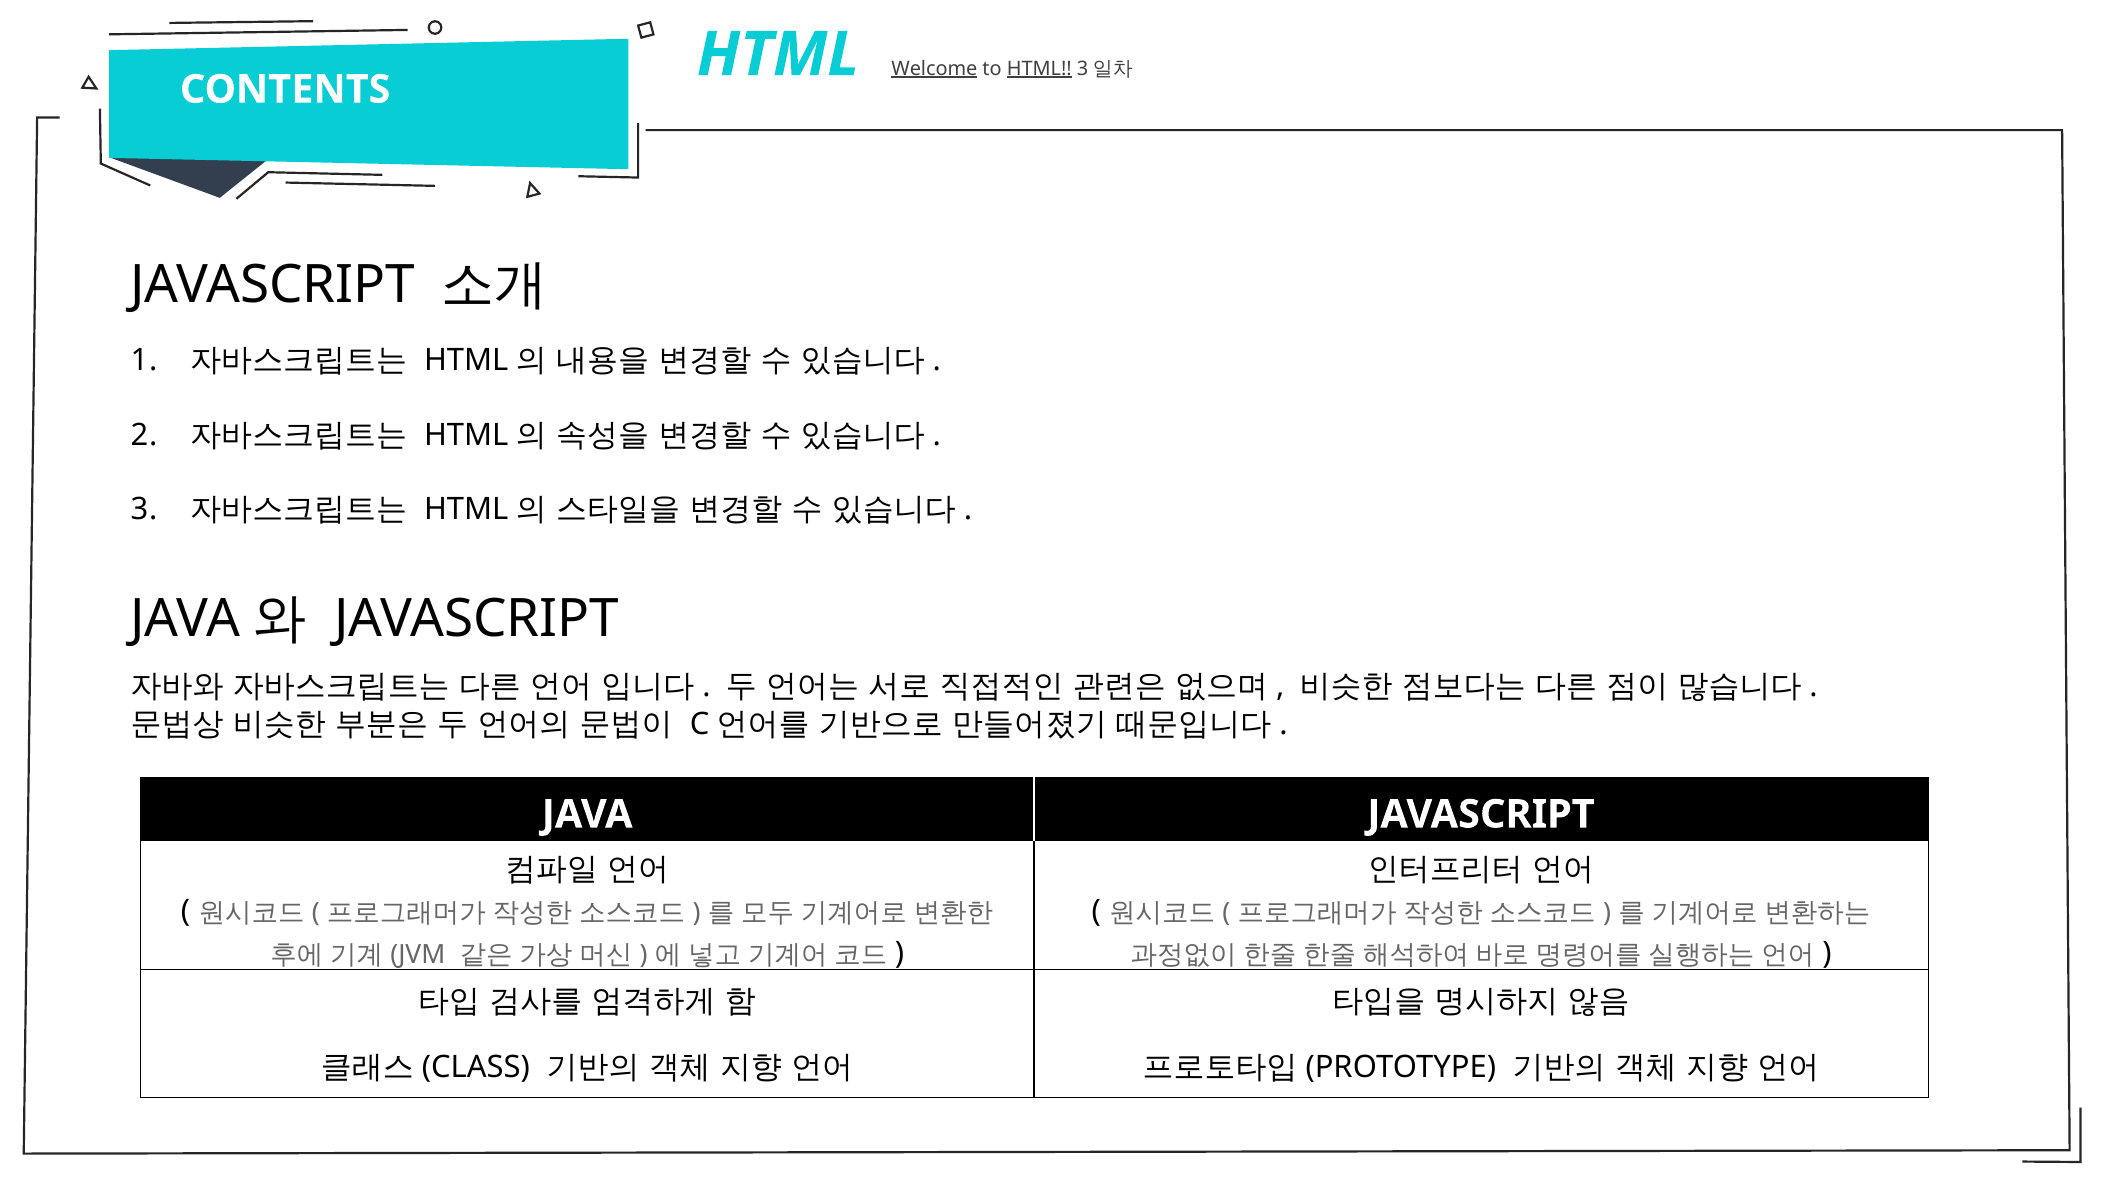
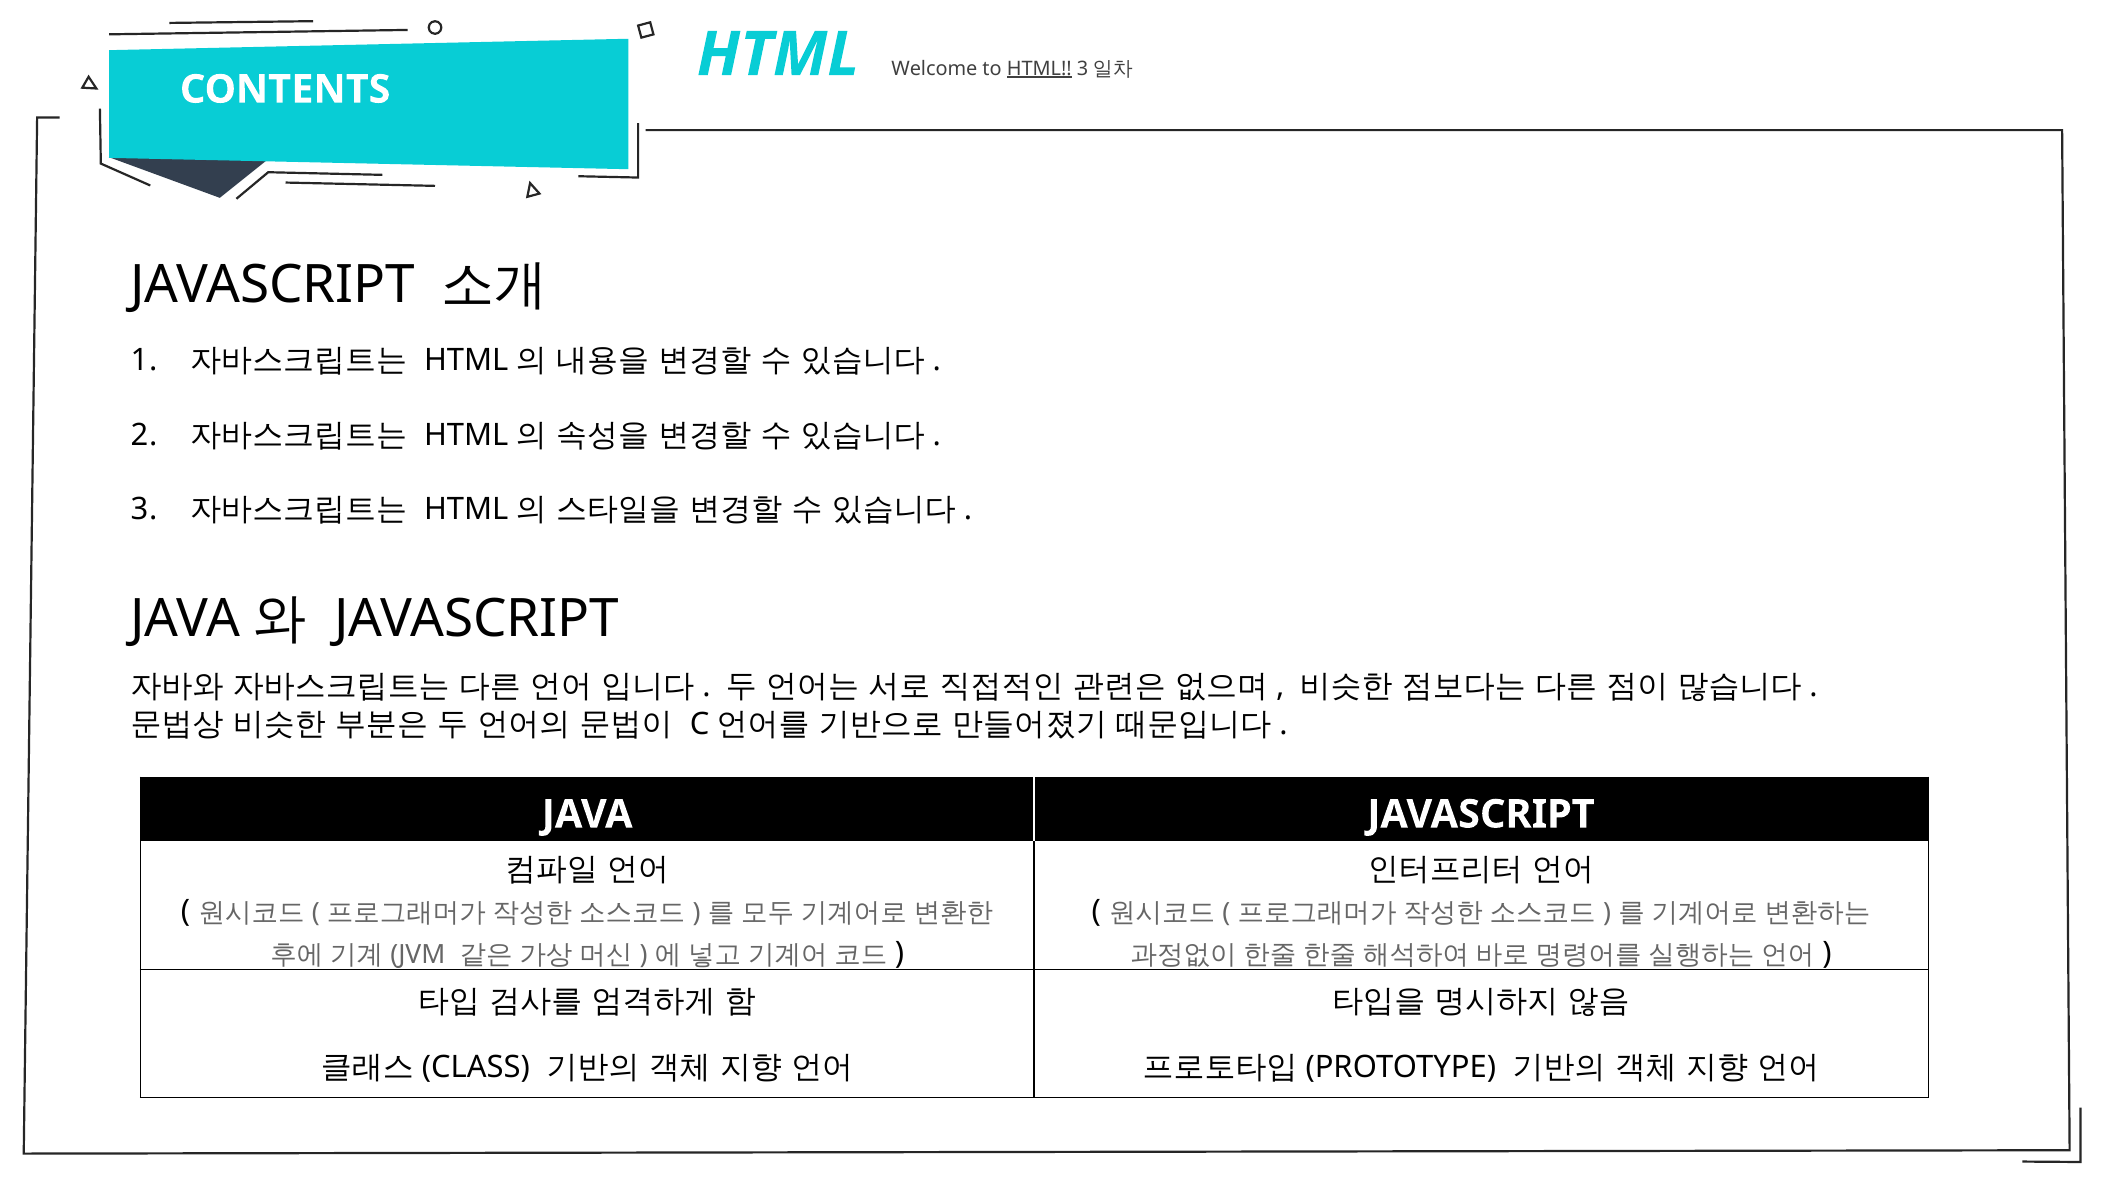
Welcome underline: present -> none (934, 69)
